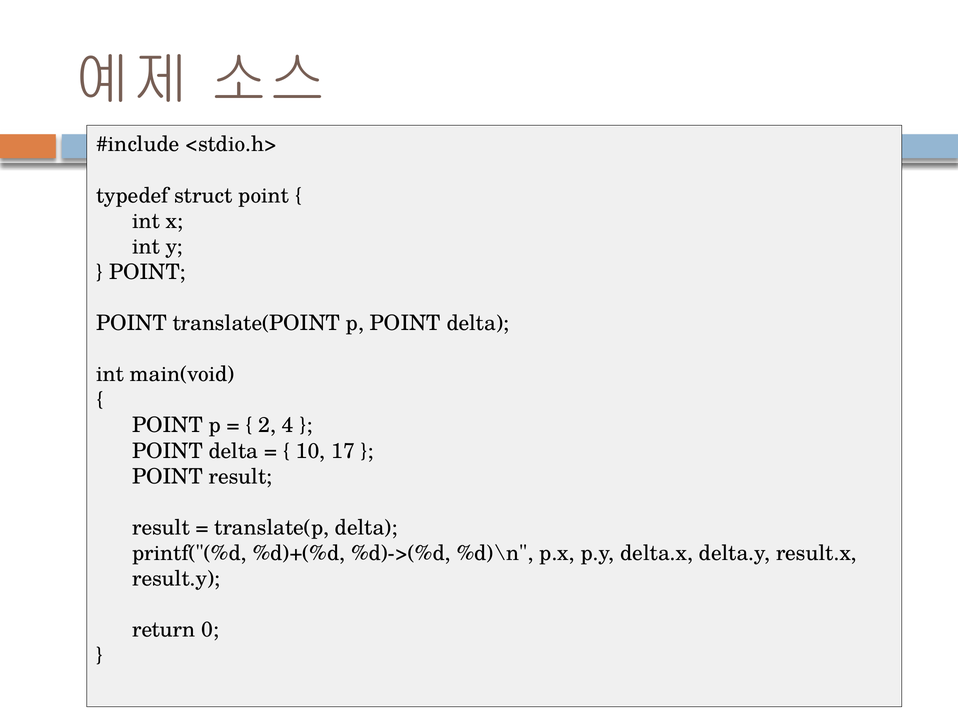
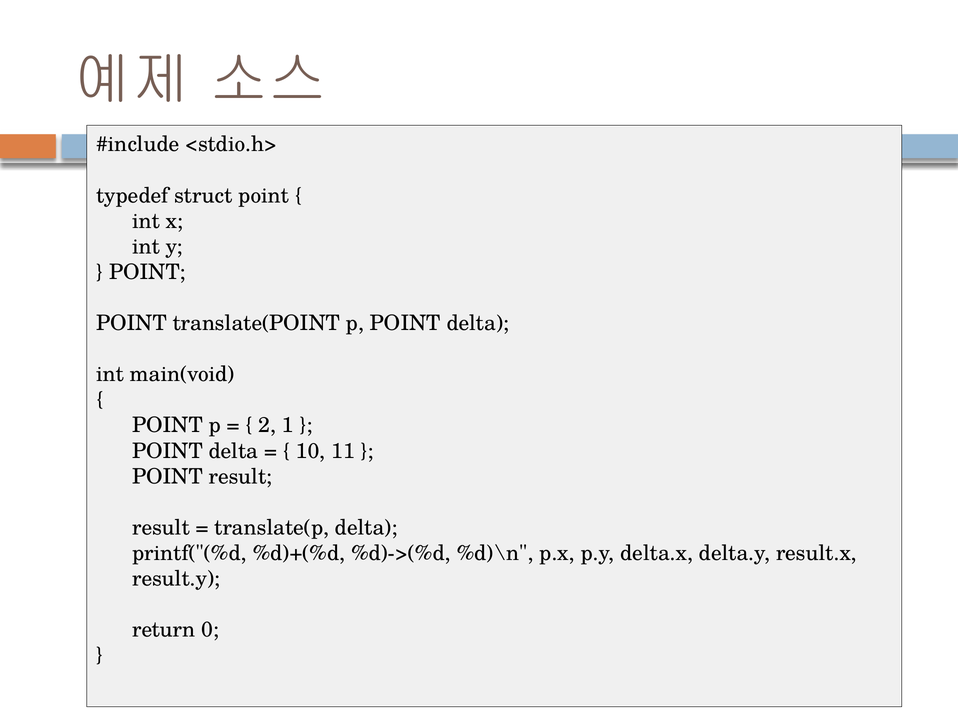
4: 4 -> 1 (288, 425)
17: 17 -> 11 (343, 451)
